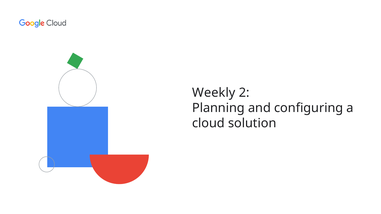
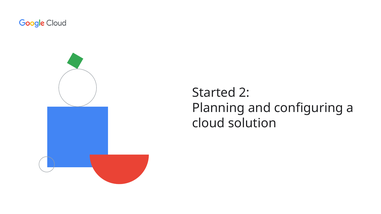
Weekly: Weekly -> Started (214, 93)
